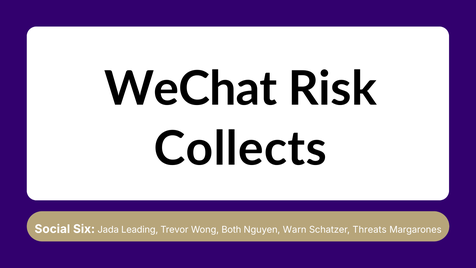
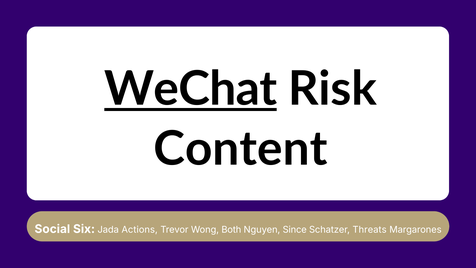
WeChat underline: none -> present (191, 89)
Collects: Collects -> Content (240, 149)
Leading: Leading -> Actions (140, 230)
Warn: Warn -> Since (295, 230)
